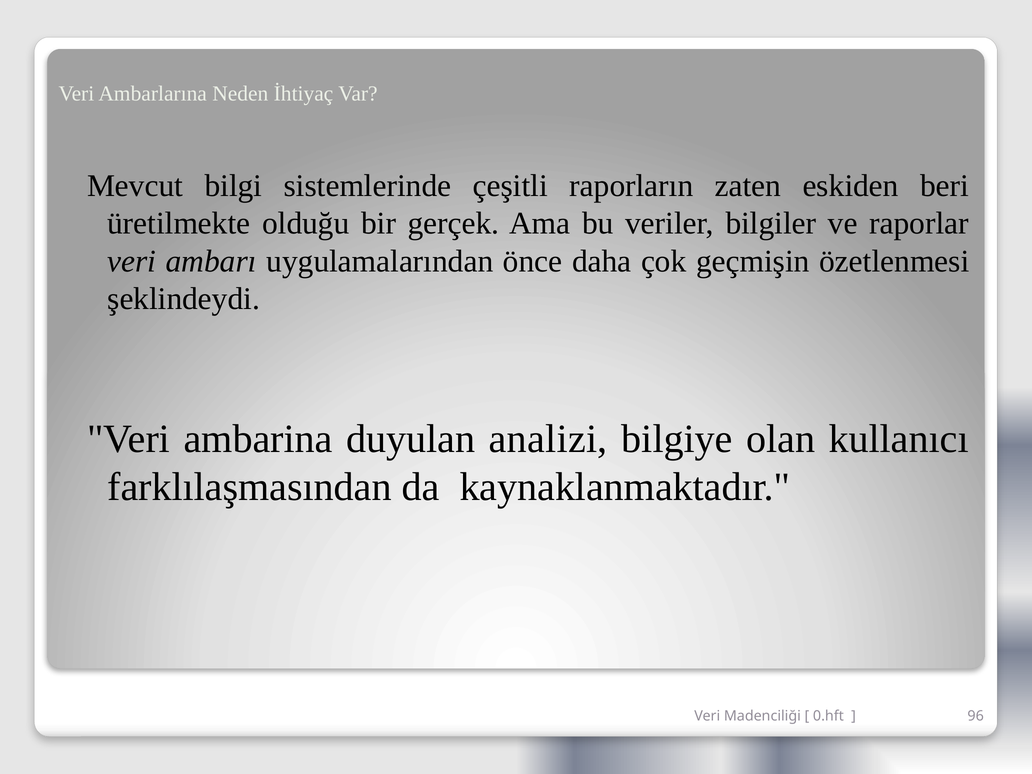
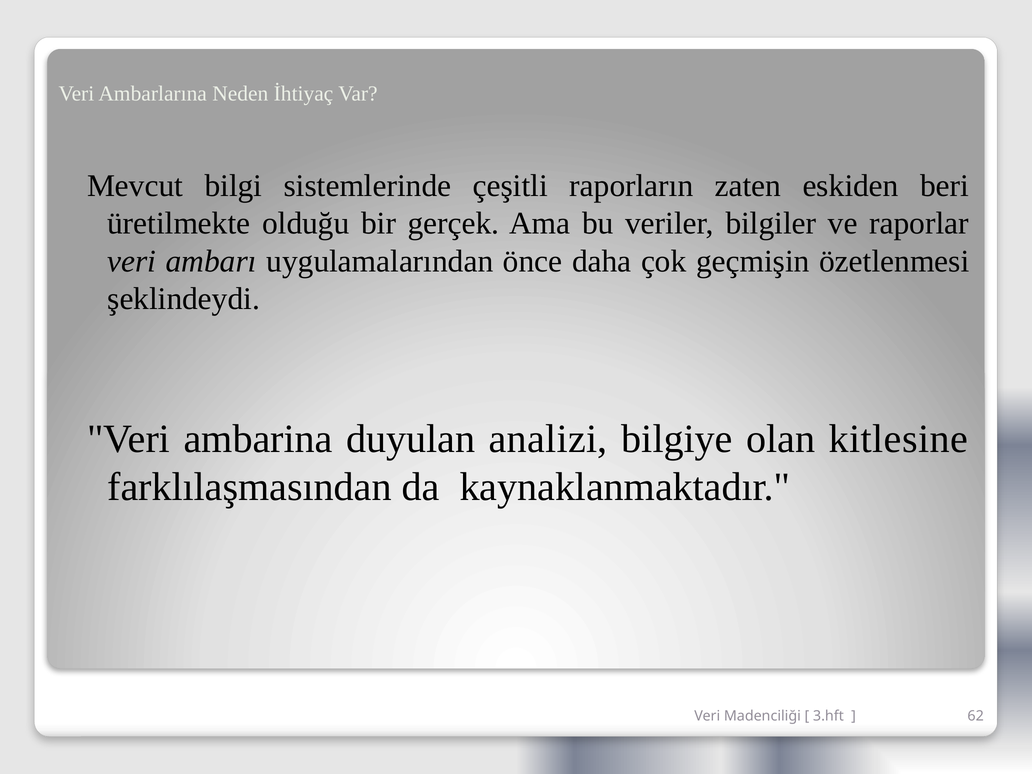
kullanıcı: kullanıcı -> kitlesine (898, 439)
0.hft: 0.hft -> 3.hft (828, 716)
96: 96 -> 62 (976, 716)
